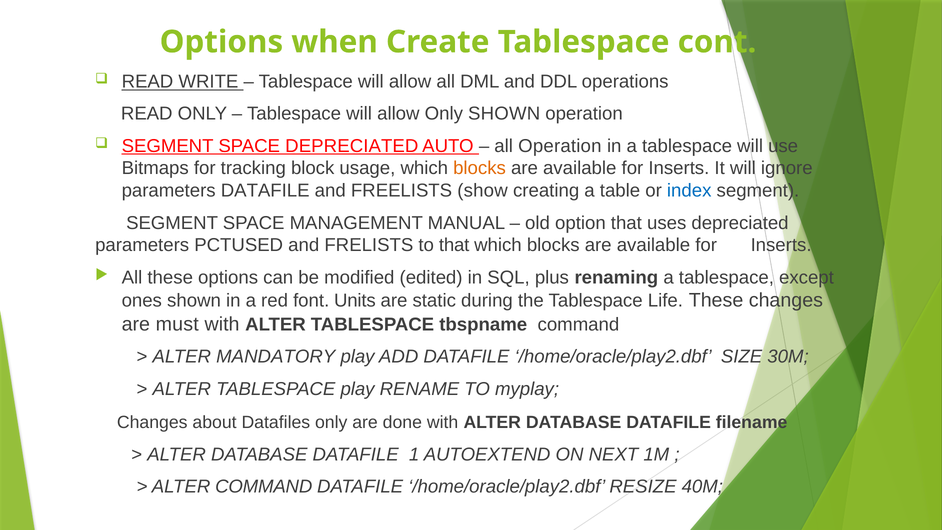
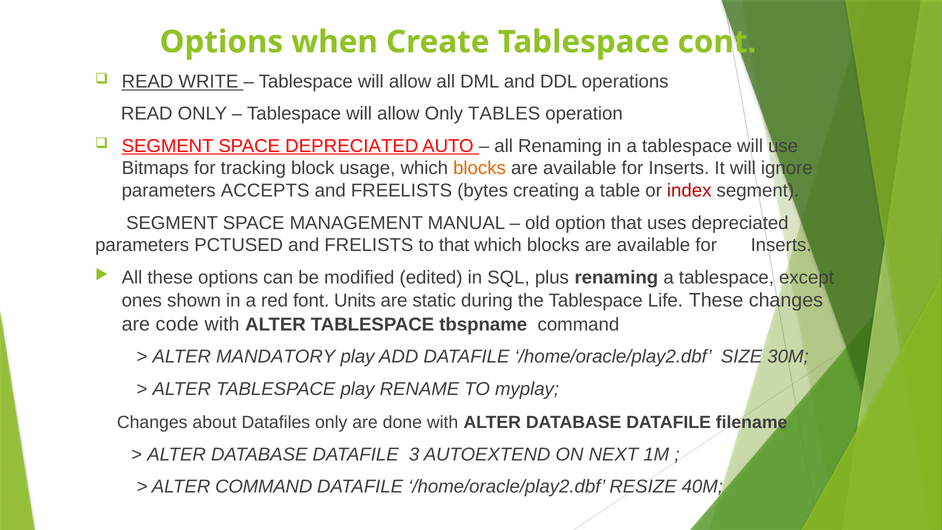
Only SHOWN: SHOWN -> TABLES (504, 114)
all Operation: Operation -> Renaming (560, 146)
parameters DATAFILE: DATAFILE -> ACCEPTS (265, 191)
show: show -> bytes (483, 191)
index colour: blue -> red (689, 191)
must: must -> code (177, 324)
1: 1 -> 3 (414, 454)
